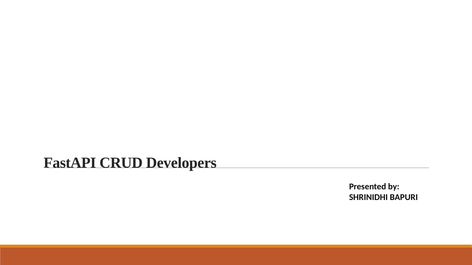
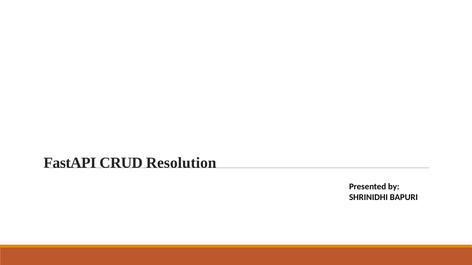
Developers: Developers -> Resolution (181, 163)
